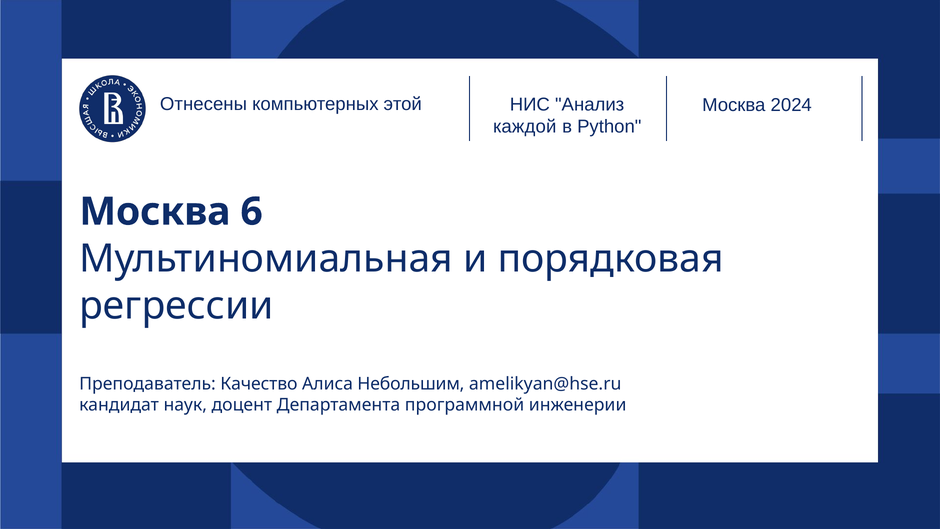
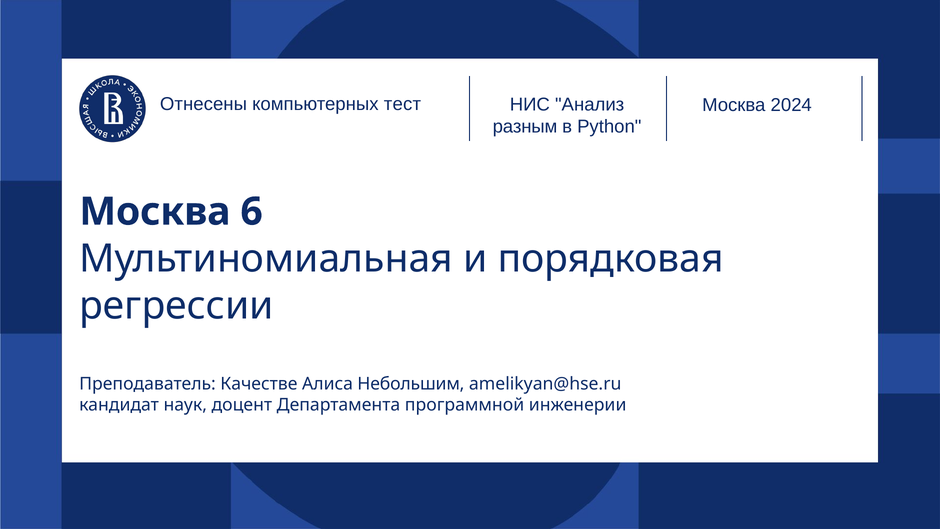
этой: этой -> тест (402, 104)
каждой: каждой -> разным (525, 127)
Качество: Качество -> Качестве (259, 384)
